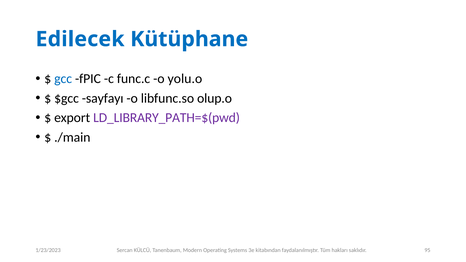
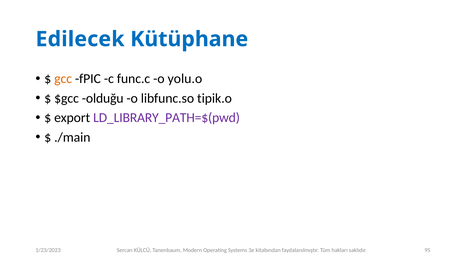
gcc colour: blue -> orange (63, 79)
sayfayı: sayfayı -> olduğu (103, 98)
olup.o: olup.o -> tipik.o (214, 98)
